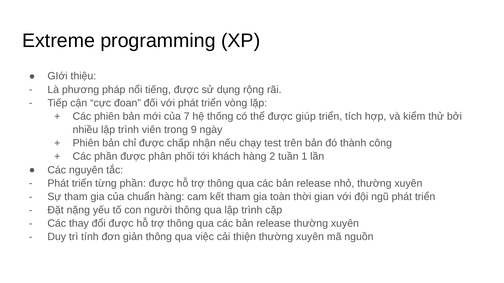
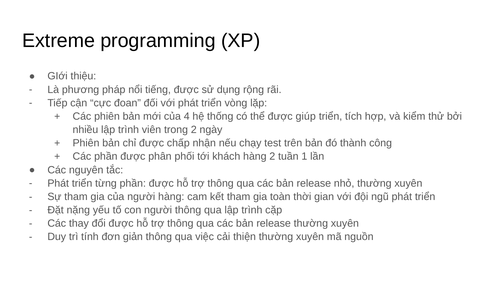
7: 7 -> 4 (187, 117)
trong 9: 9 -> 2 (194, 130)
của chuẩn: chuẩn -> người (141, 197)
